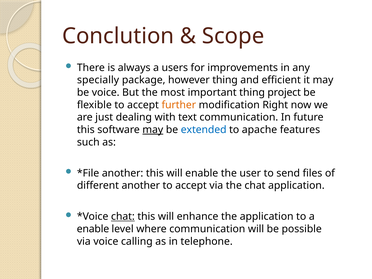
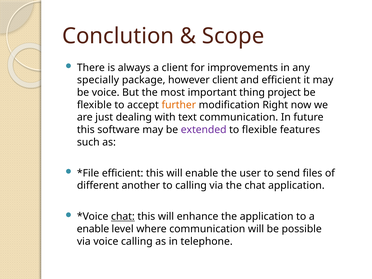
a users: users -> client (175, 68)
however thing: thing -> client (225, 80)
may underline: present -> none (153, 130)
extended colour: blue -> purple (204, 130)
to apache: apache -> flexible (260, 130)
another: another -> efficient (123, 173)
accept: accept -> calling (191, 186)
